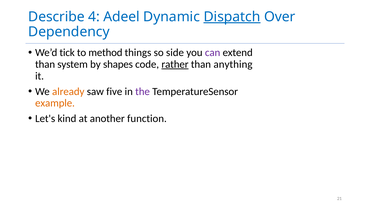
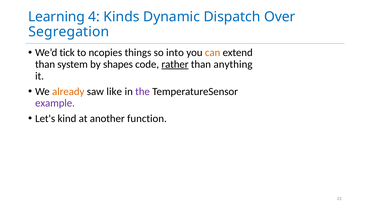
Describe: Describe -> Learning (56, 17)
Adeel: Adeel -> Kinds (122, 17)
Dispatch underline: present -> none (232, 17)
Dependency: Dependency -> Segregation (69, 32)
method: method -> ncopies (105, 53)
side: side -> into (175, 53)
can colour: purple -> orange (213, 53)
five: five -> like (114, 92)
example colour: orange -> purple (55, 103)
